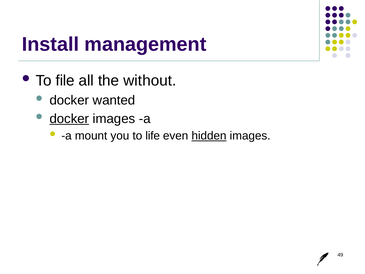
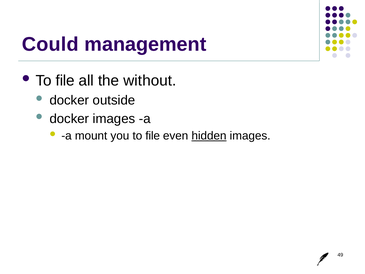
Install: Install -> Could (50, 44)
wanted: wanted -> outside (114, 100)
docker underline: present -> none (69, 119)
you to life: life -> file (153, 136)
